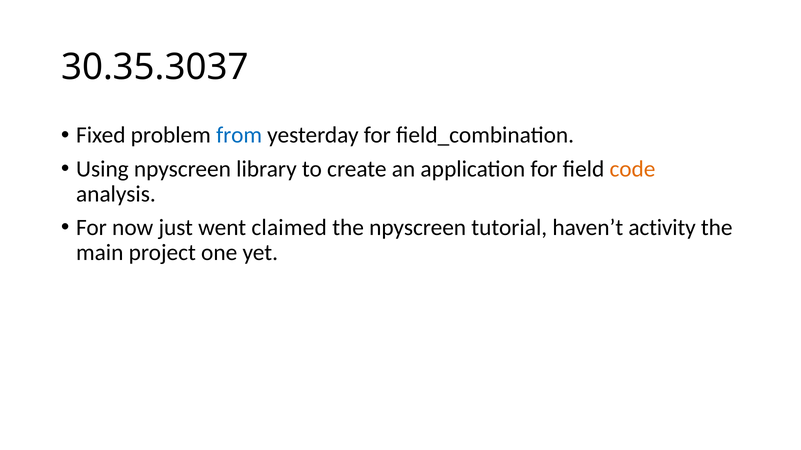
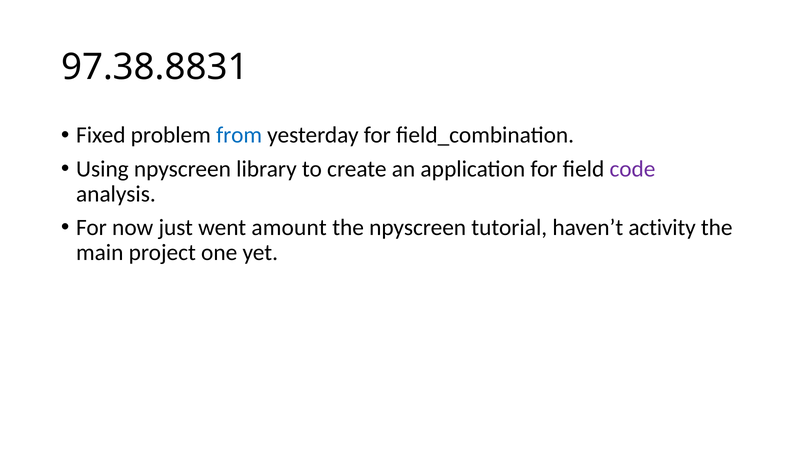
30.35.3037: 30.35.3037 -> 97.38.8831 (155, 67)
code colour: orange -> purple (632, 169)
claimed: claimed -> amount (289, 228)
